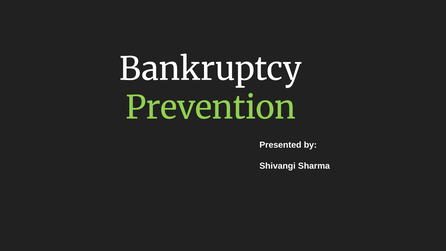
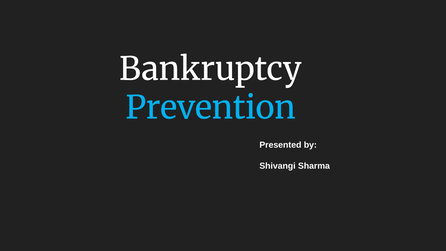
Prevention colour: light green -> light blue (211, 108)
